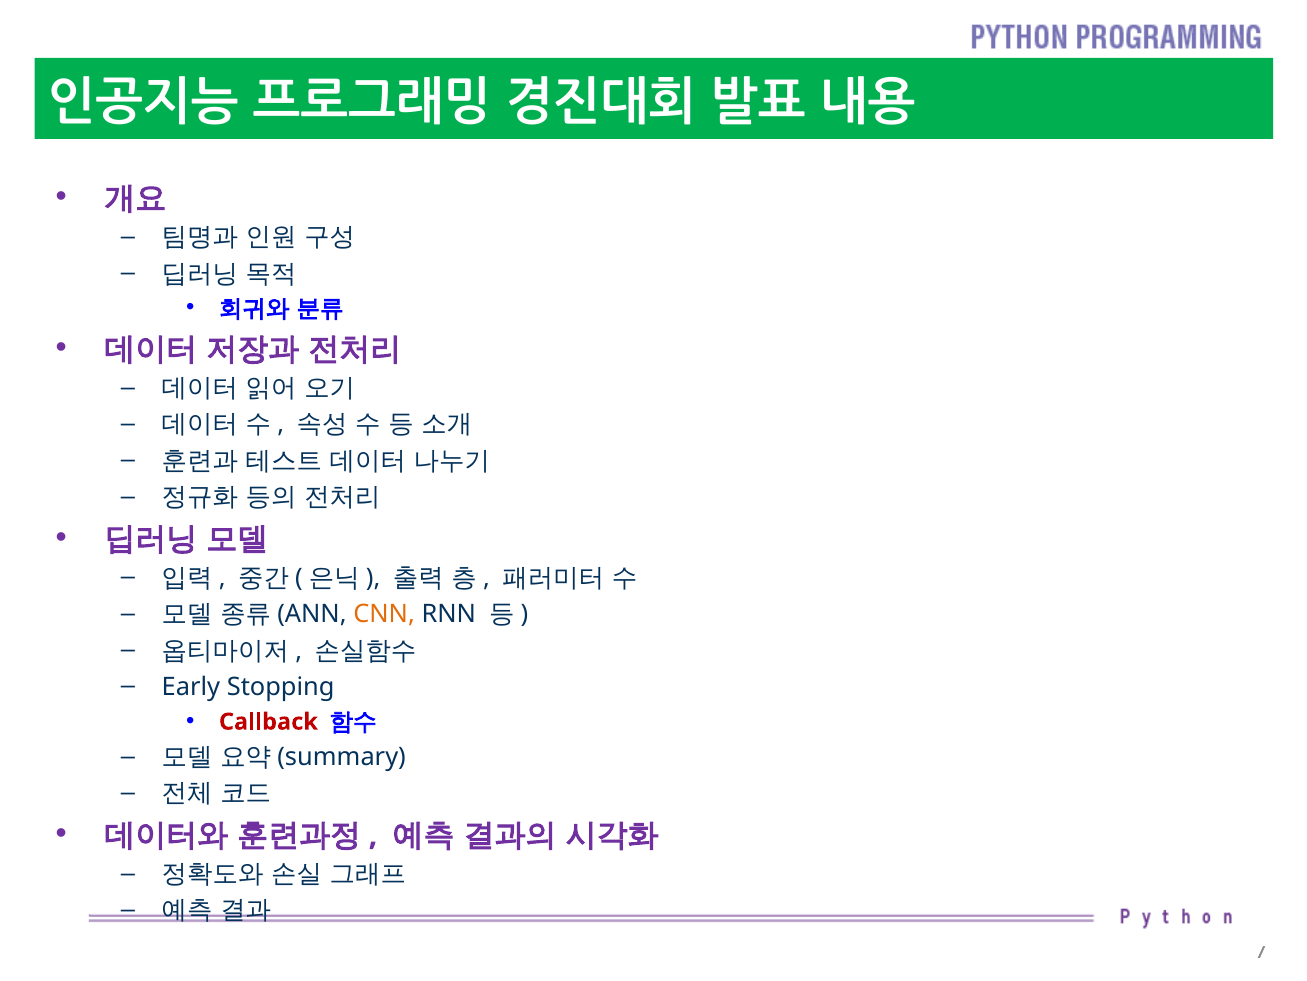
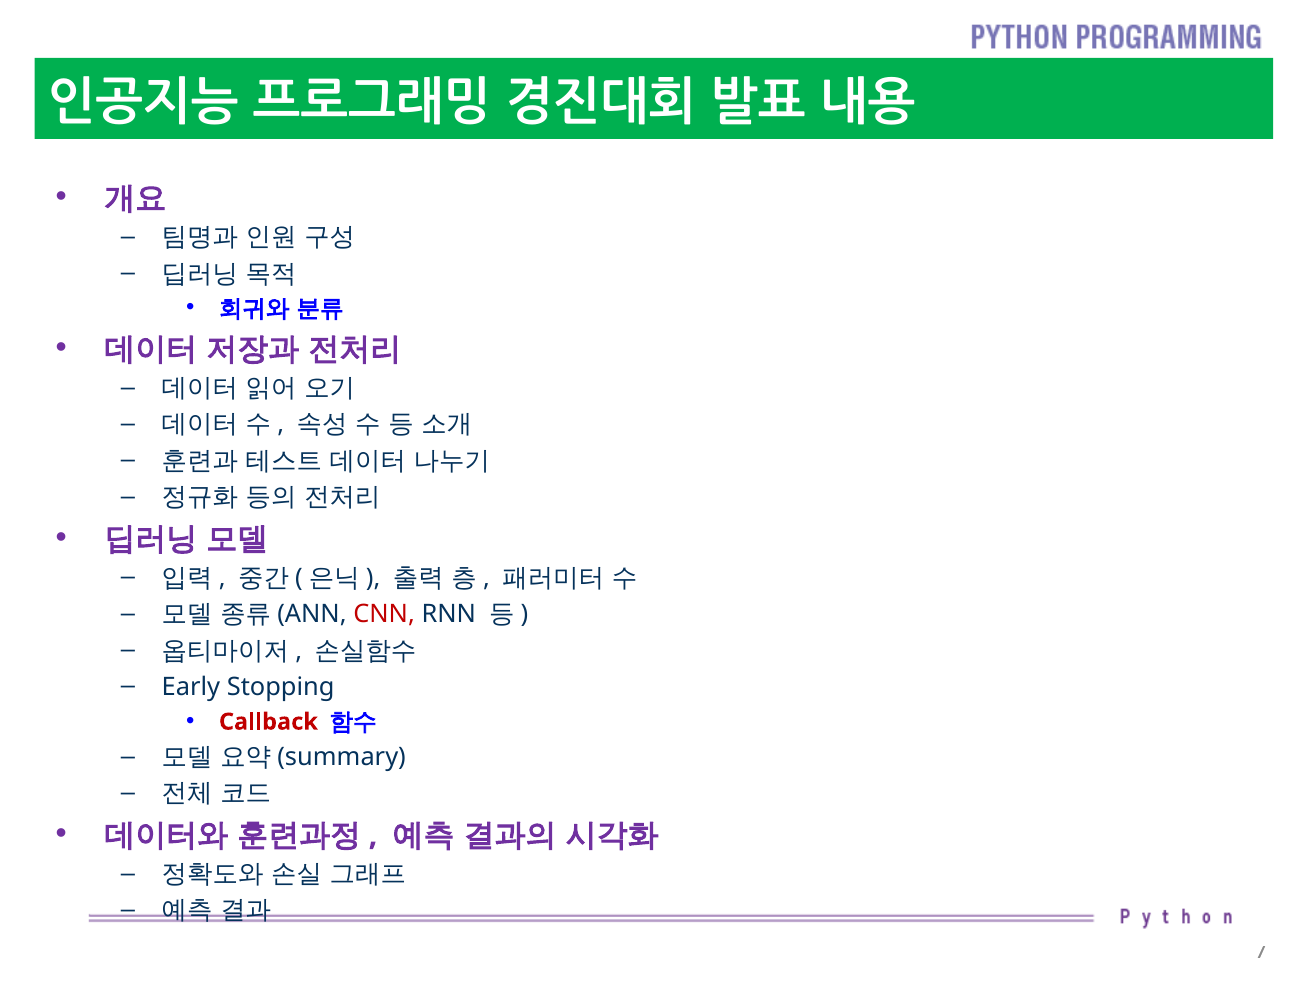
CNN colour: orange -> red (384, 614)
